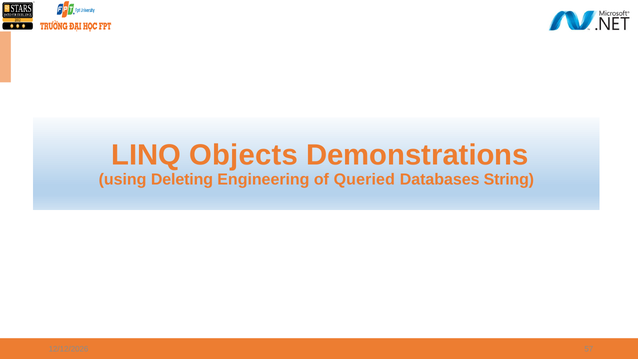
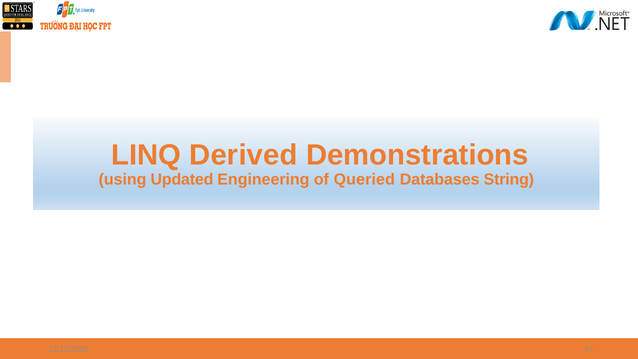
Objects: Objects -> Derived (243, 155)
Deleting: Deleting -> Updated (182, 179)
